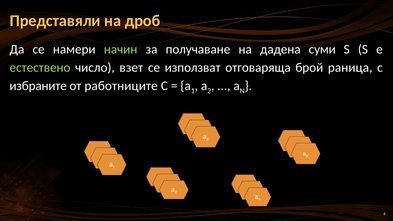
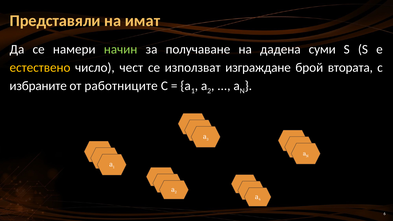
дроб: дроб -> имат (143, 21)
естествено colour: light green -> yellow (40, 68)
взет: взет -> чест (131, 68)
отговаряща: отговаряща -> изграждане (258, 68)
раница: раница -> втората (350, 68)
